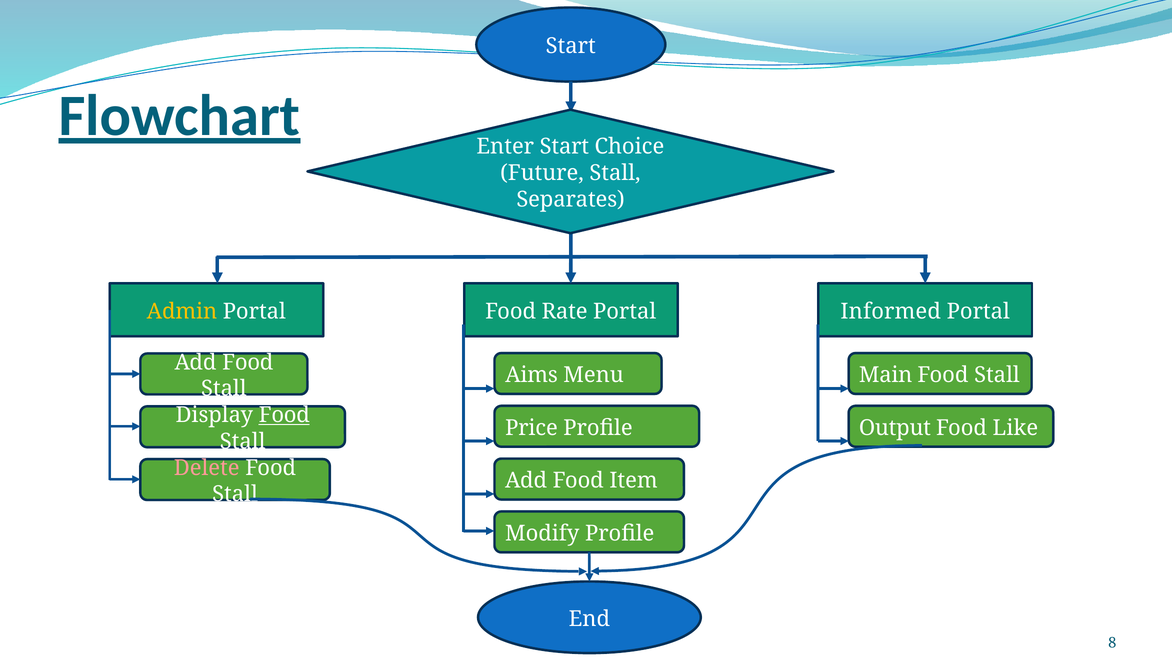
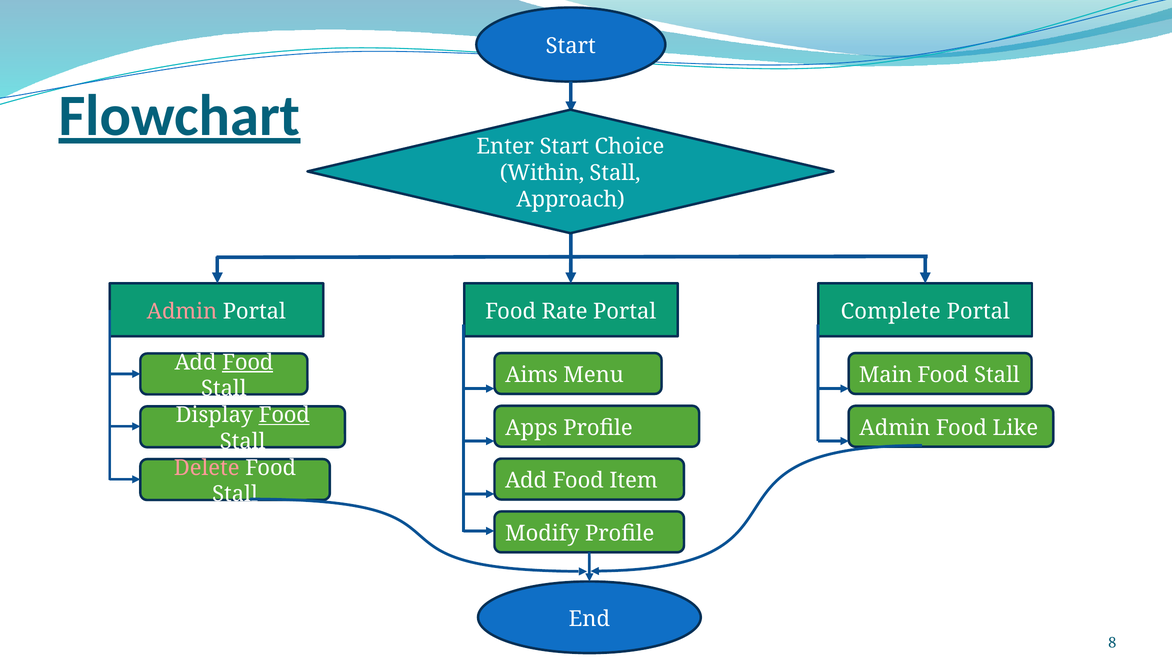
Future: Future -> Within (542, 173)
Separates: Separates -> Approach (571, 199)
Admin colour: yellow -> pink (182, 312)
Informed: Informed -> Complete (891, 312)
Food underline: none -> present (248, 362)
Price: Price -> Apps (531, 428)
Output: Output -> Admin (895, 428)
